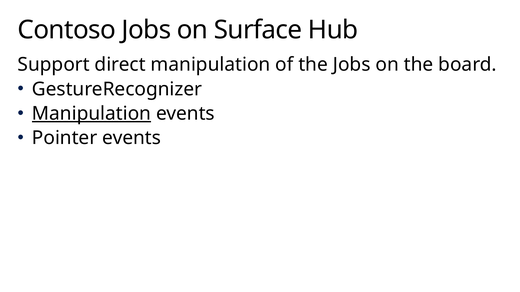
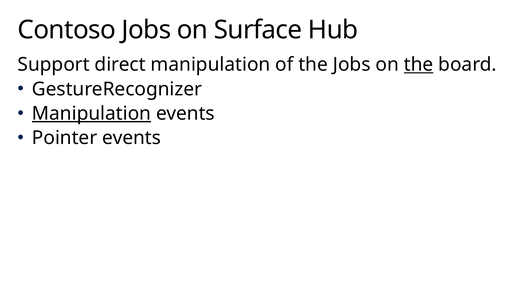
the underline: none -> present (419, 65)
